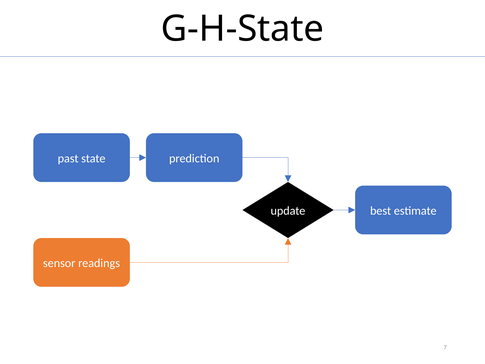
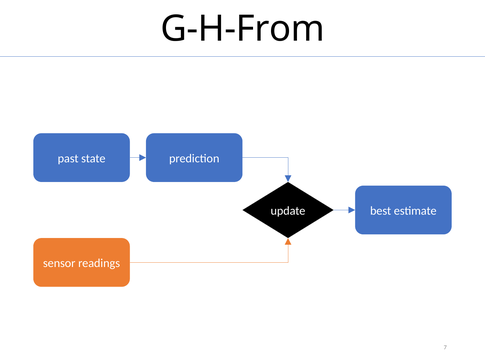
G-H-State: G-H-State -> G-H-From (243, 29)
